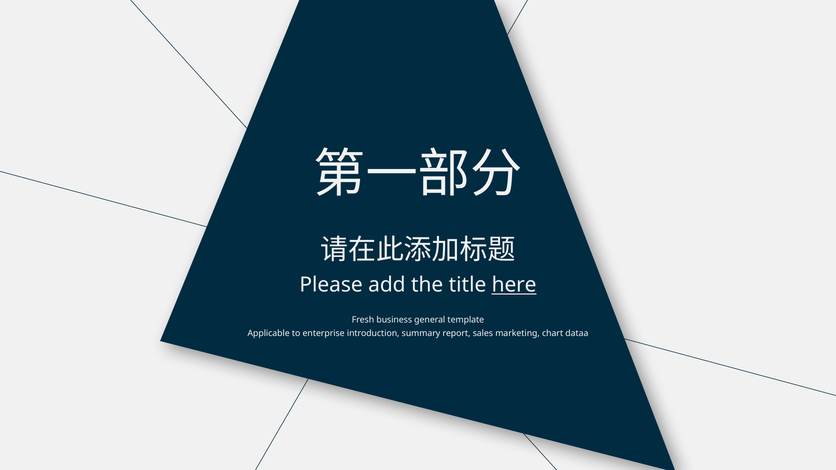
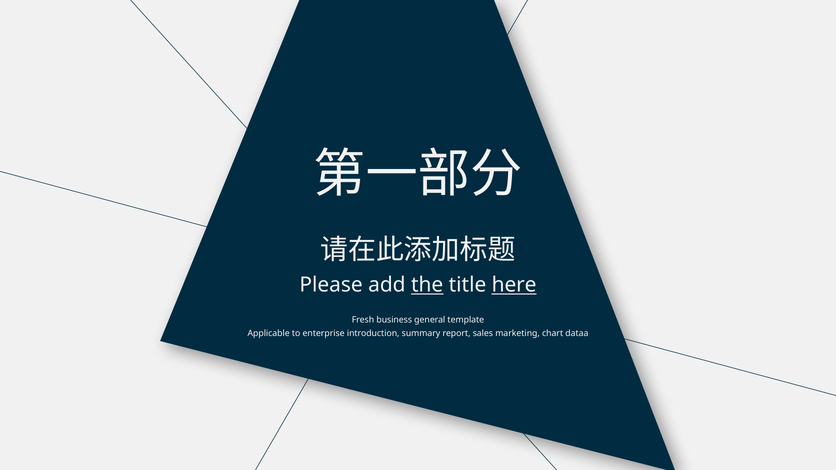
the underline: none -> present (427, 285)
